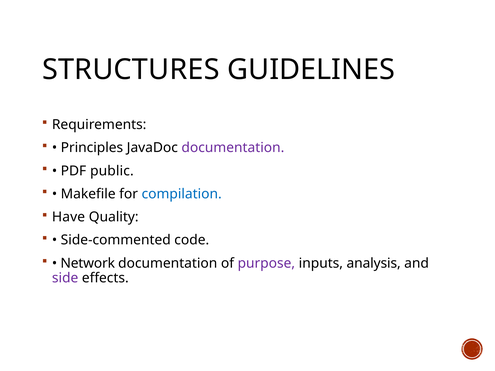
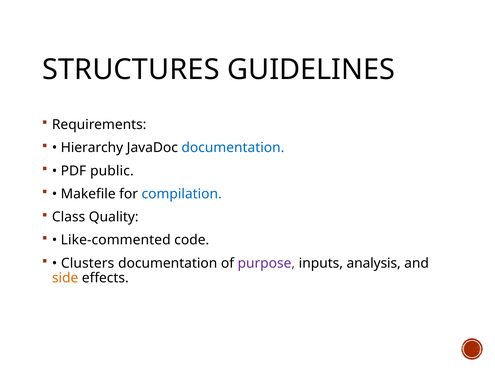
Principles: Principles -> Hierarchy (92, 148)
documentation colour: purple -> blue (233, 148)
Have: Have -> Class (69, 217)
Side-commented: Side-commented -> Like-commented (116, 240)
Network: Network -> Clusters (88, 263)
side colour: purple -> orange (65, 278)
